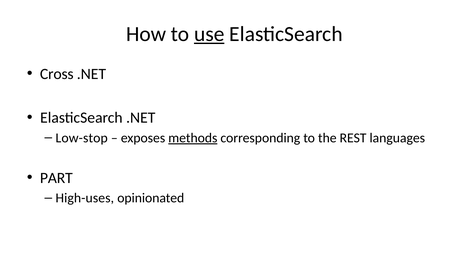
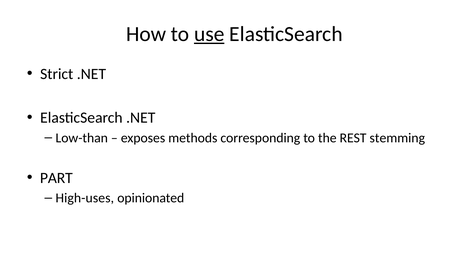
Cross: Cross -> Strict (57, 74)
Low-stop: Low-stop -> Low-than (82, 138)
methods underline: present -> none (193, 138)
languages: languages -> stemming (397, 138)
